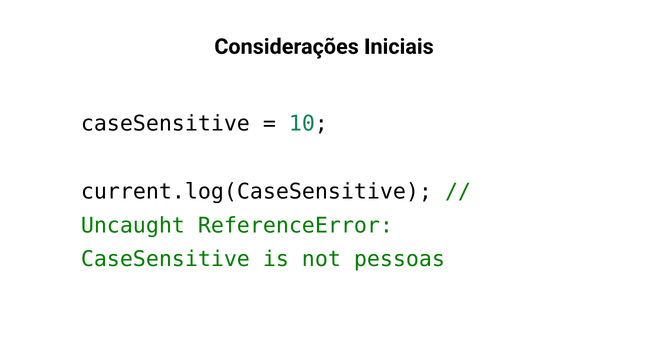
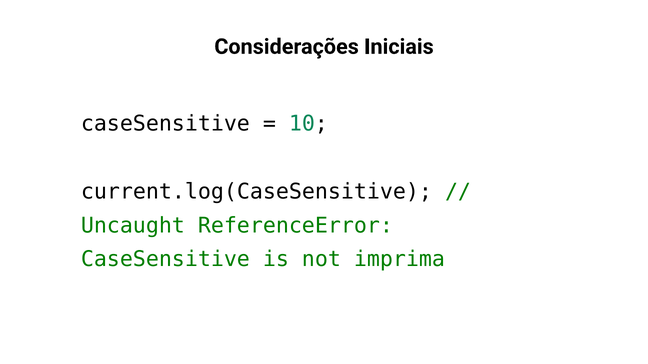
pessoas: pessoas -> imprima (399, 260)
